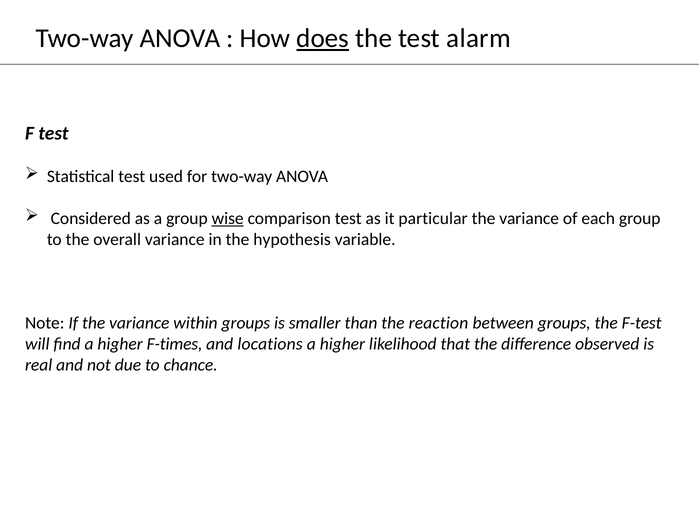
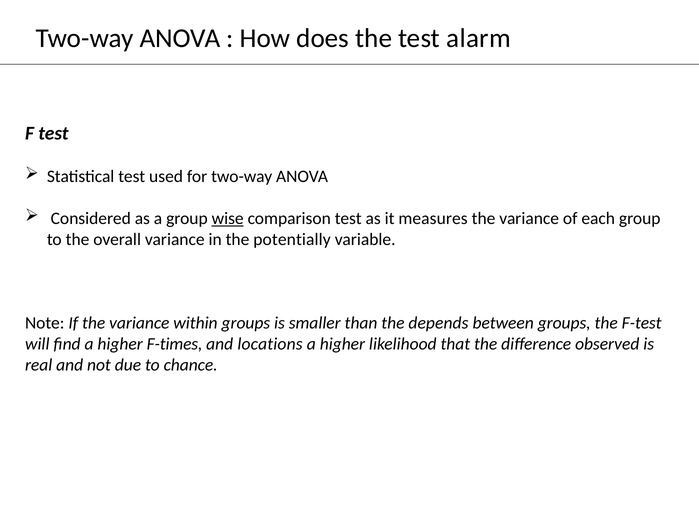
does underline: present -> none (323, 38)
particular: particular -> measures (433, 218)
hypothesis: hypothesis -> potentially (292, 239)
reaction: reaction -> depends (438, 323)
